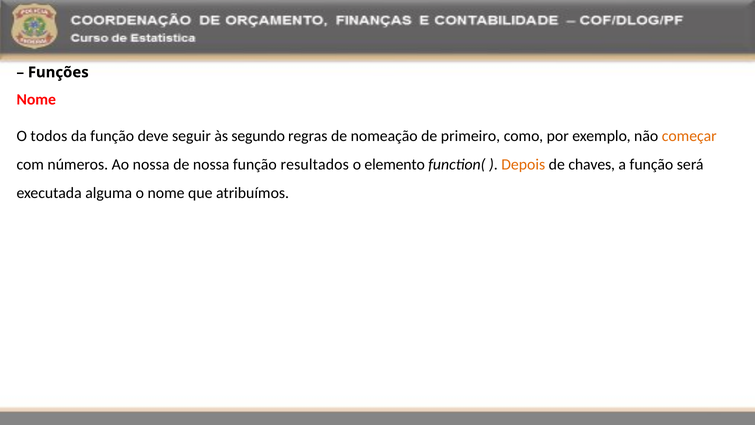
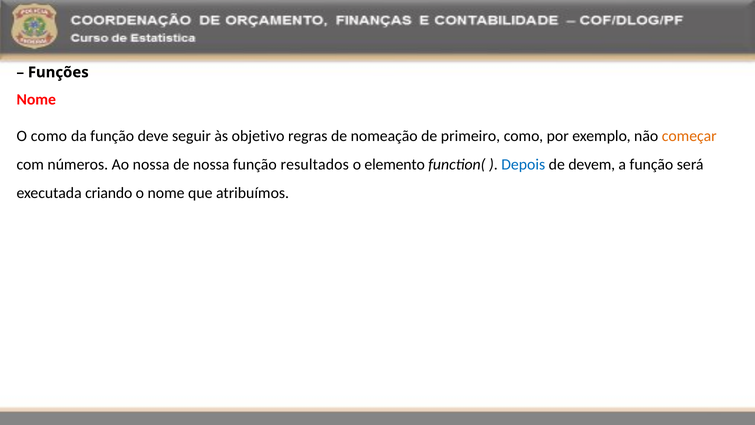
O todos: todos -> como (49, 136)
segundo: segundo -> objetivo (258, 136)
Depois colour: orange -> blue (523, 165)
chaves: chaves -> devem (592, 165)
alguma: alguma -> criando (109, 193)
